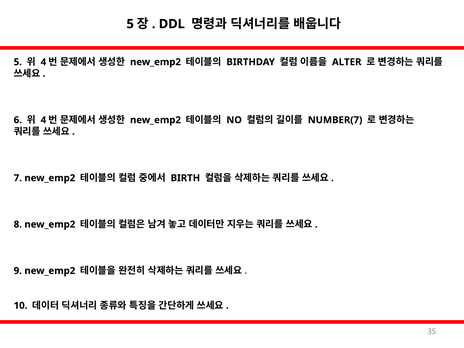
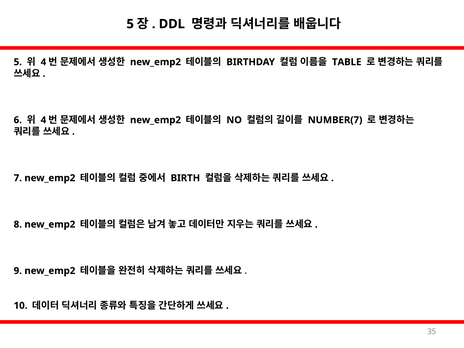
ALTER: ALTER -> TABLE (347, 62)
